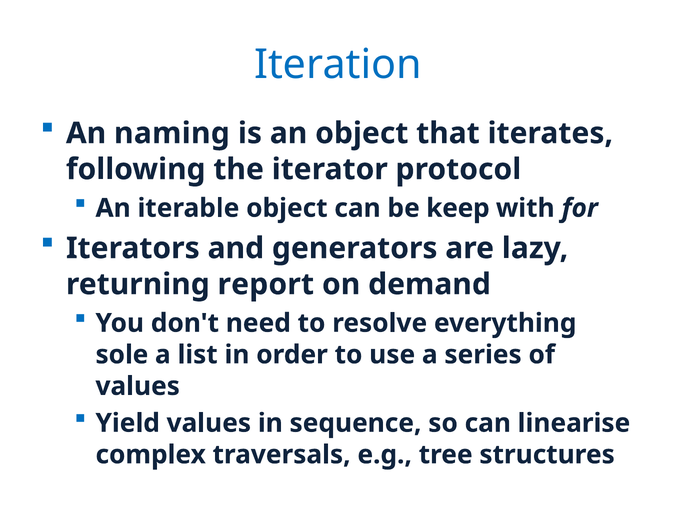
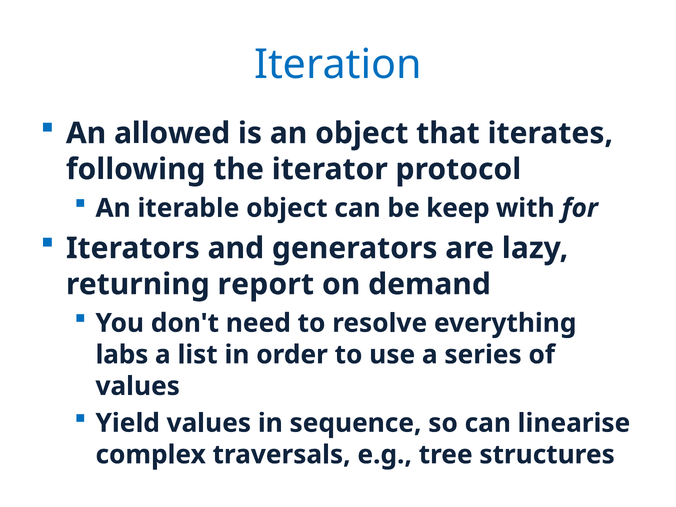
naming: naming -> allowed (172, 133)
sole: sole -> labs (122, 355)
